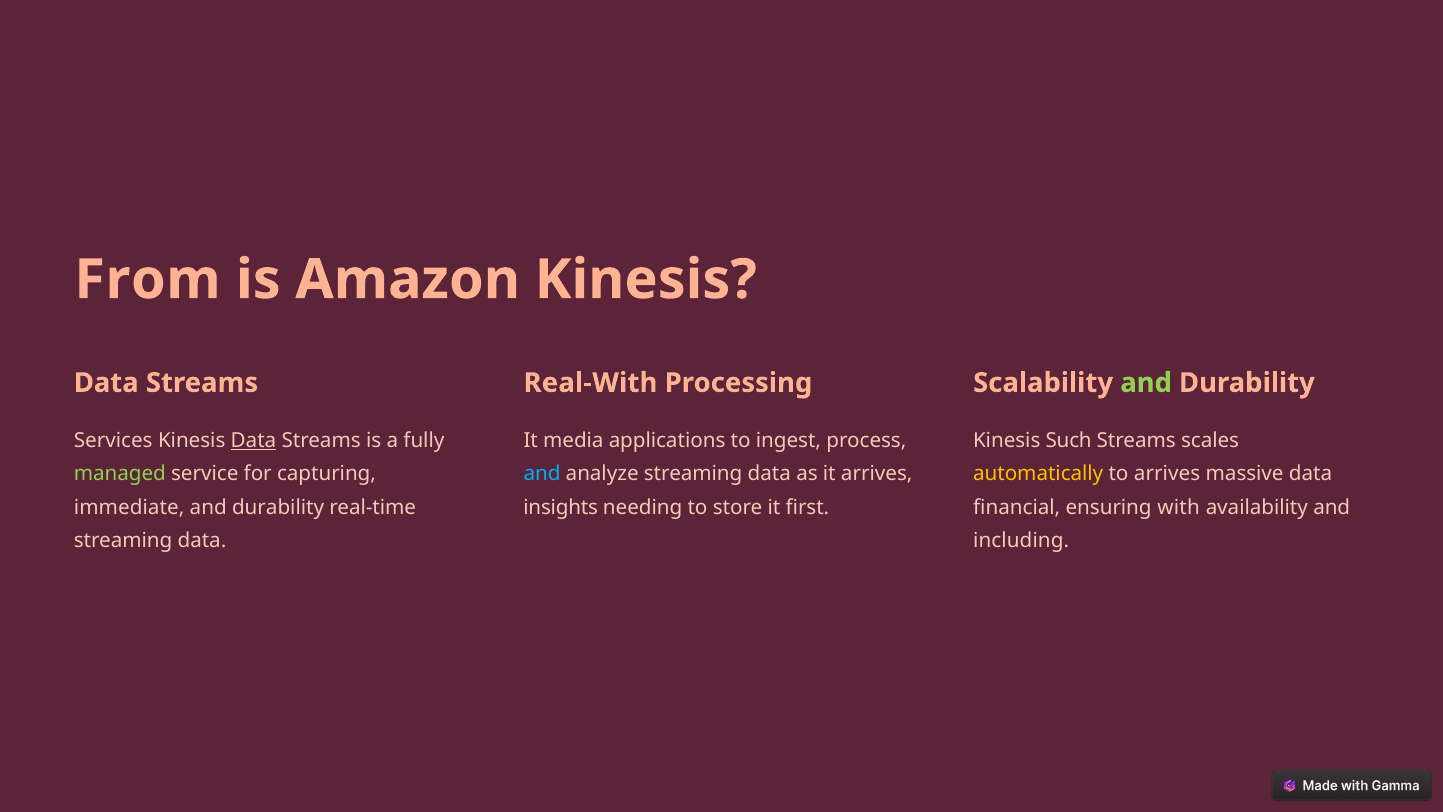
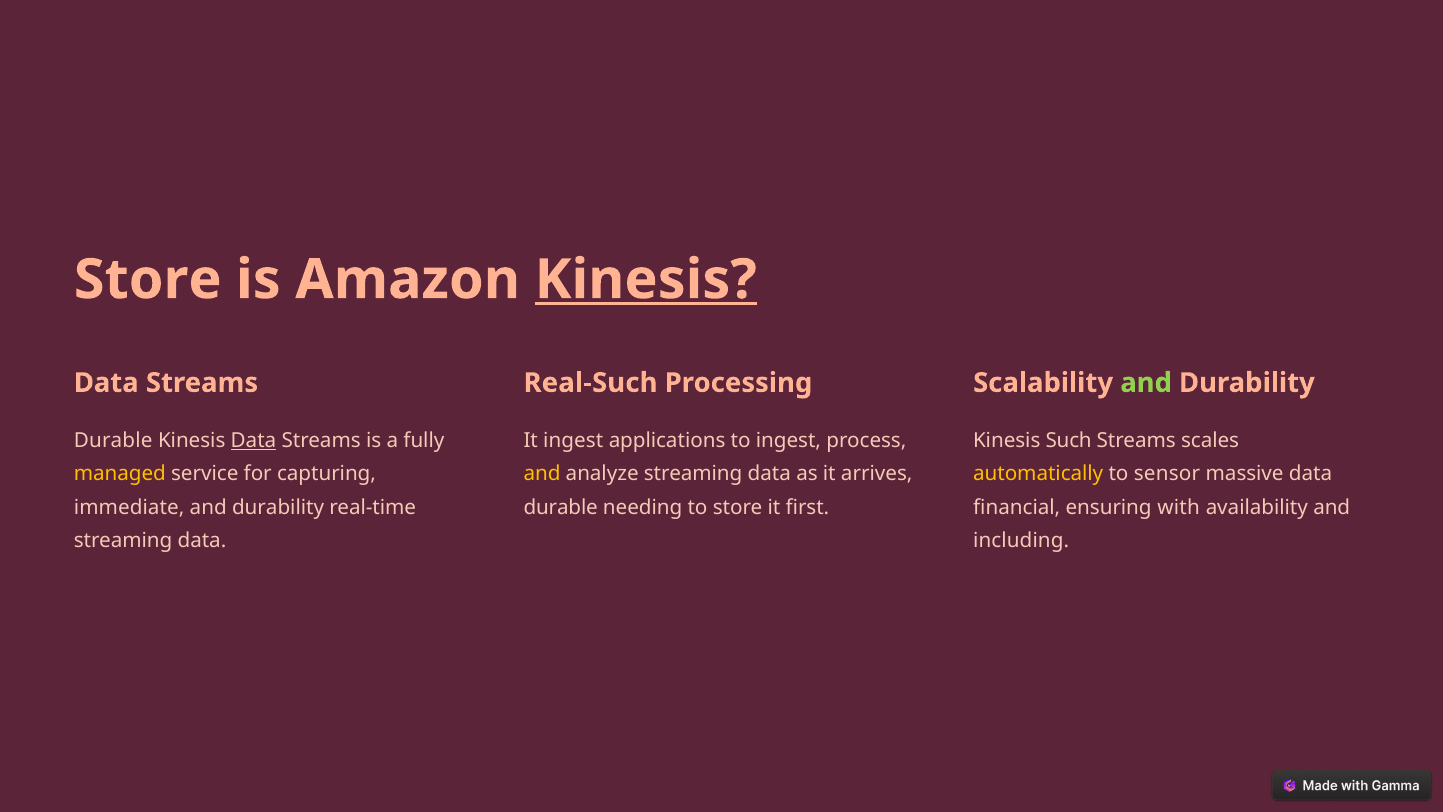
From: From -> Store (148, 280)
Kinesis underline: none -> present (646, 280)
Real-With: Real-With -> Real-Such (591, 383)
Services: Services -> Durable (113, 441)
It media: media -> ingest (573, 441)
managed colour: light green -> yellow (120, 474)
and colour: light blue -> yellow (542, 474)
to arrives: arrives -> sensor (1167, 474)
insights: insights -> durable (561, 507)
